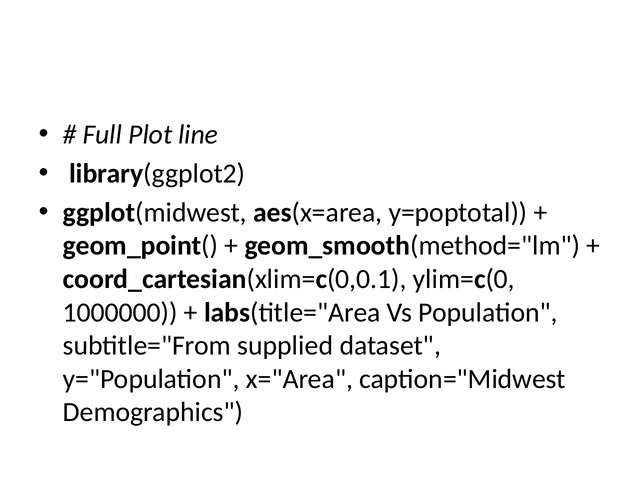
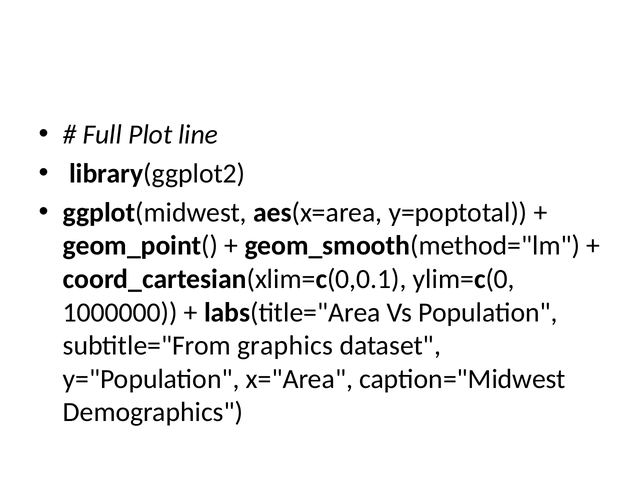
supplied: supplied -> graphics (285, 346)
